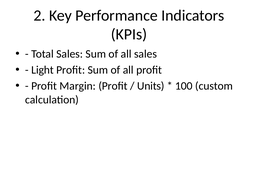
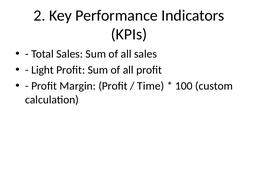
Units: Units -> Time (151, 86)
